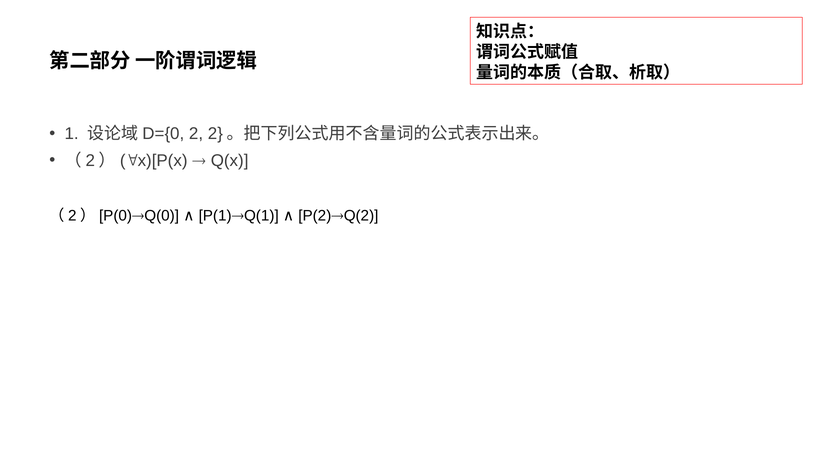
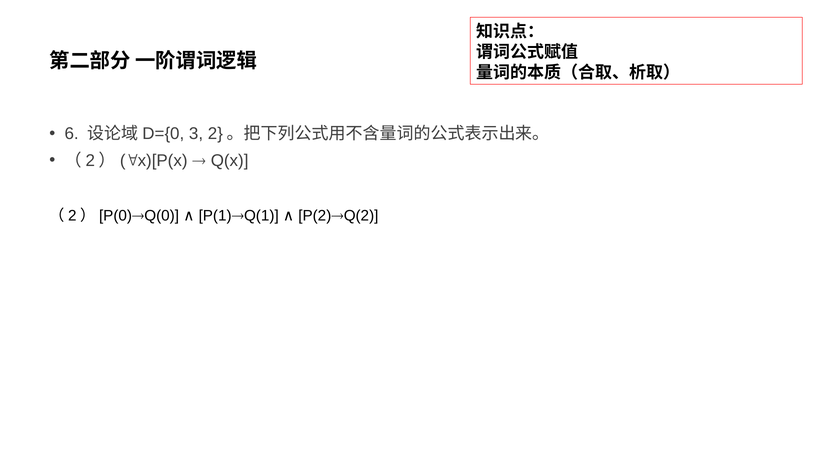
1: 1 -> 6 (72, 134)
2: 2 -> 3 (196, 134)
